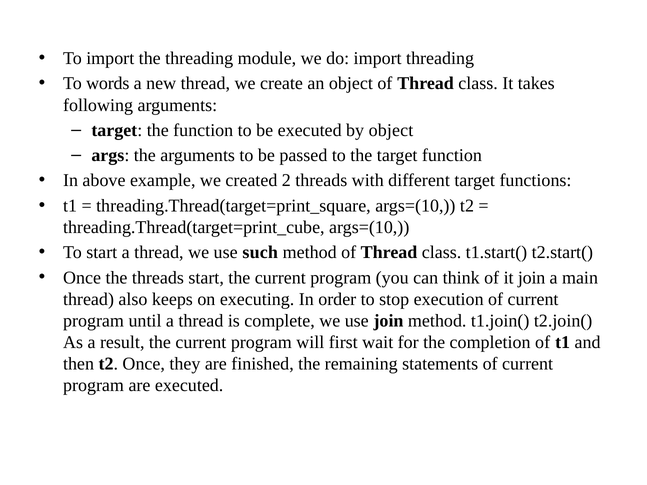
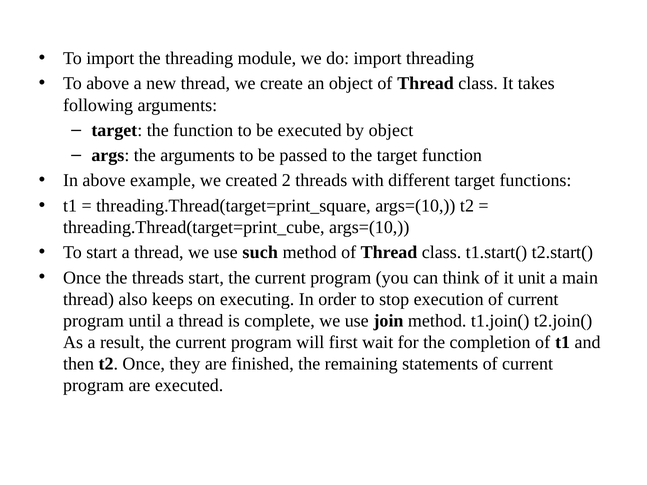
To words: words -> above (108, 84)
it join: join -> unit (532, 278)
